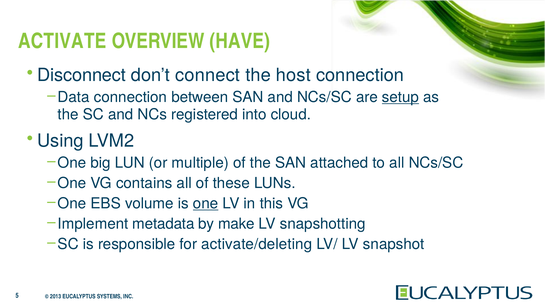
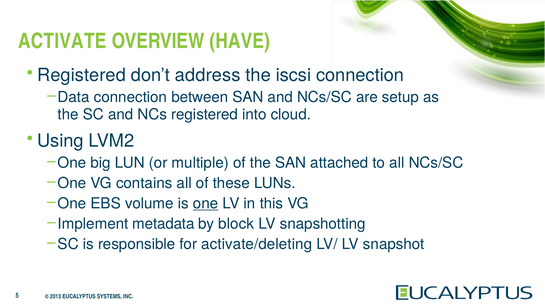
Disconnect: Disconnect -> Registered (81, 75)
connect: connect -> address (208, 75)
host: host -> iscsi (293, 75)
setup underline: present -> none (400, 97)
make: make -> block (236, 223)
